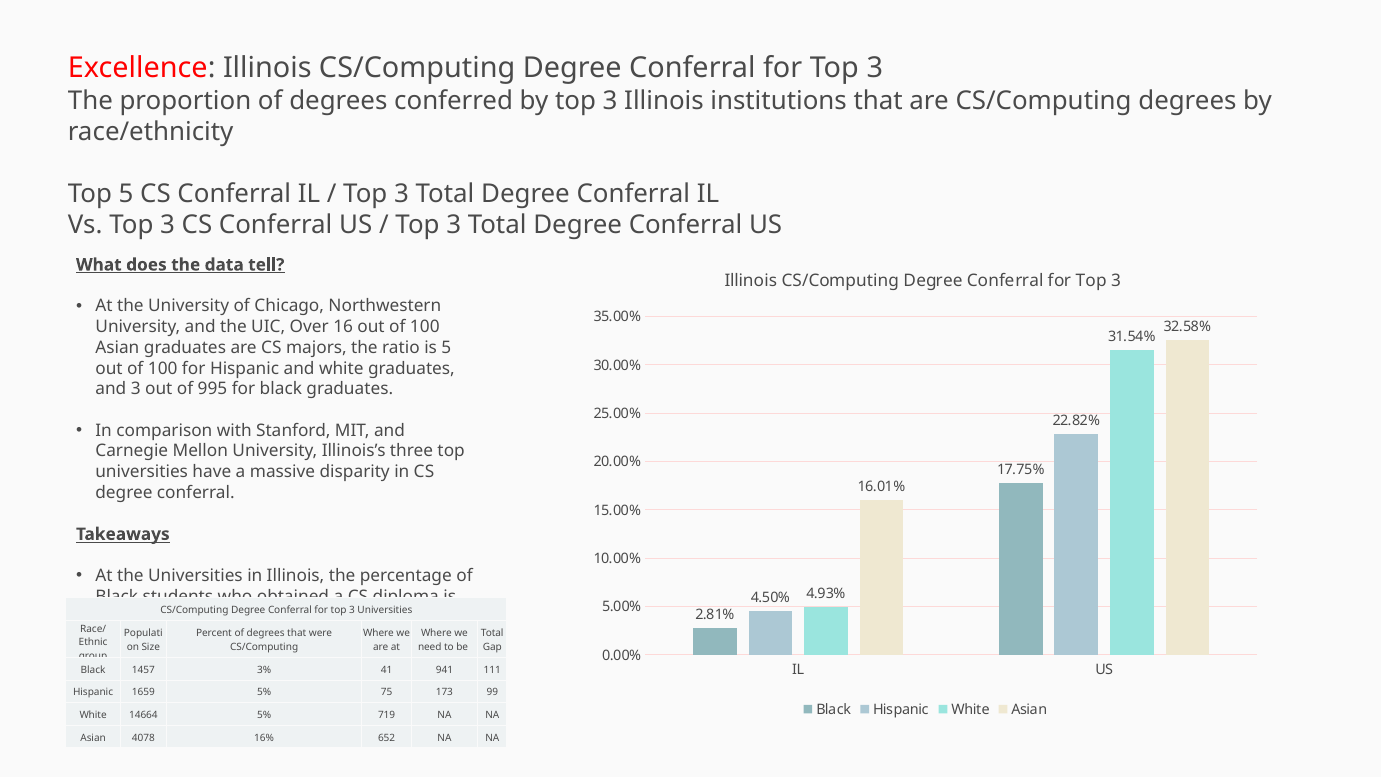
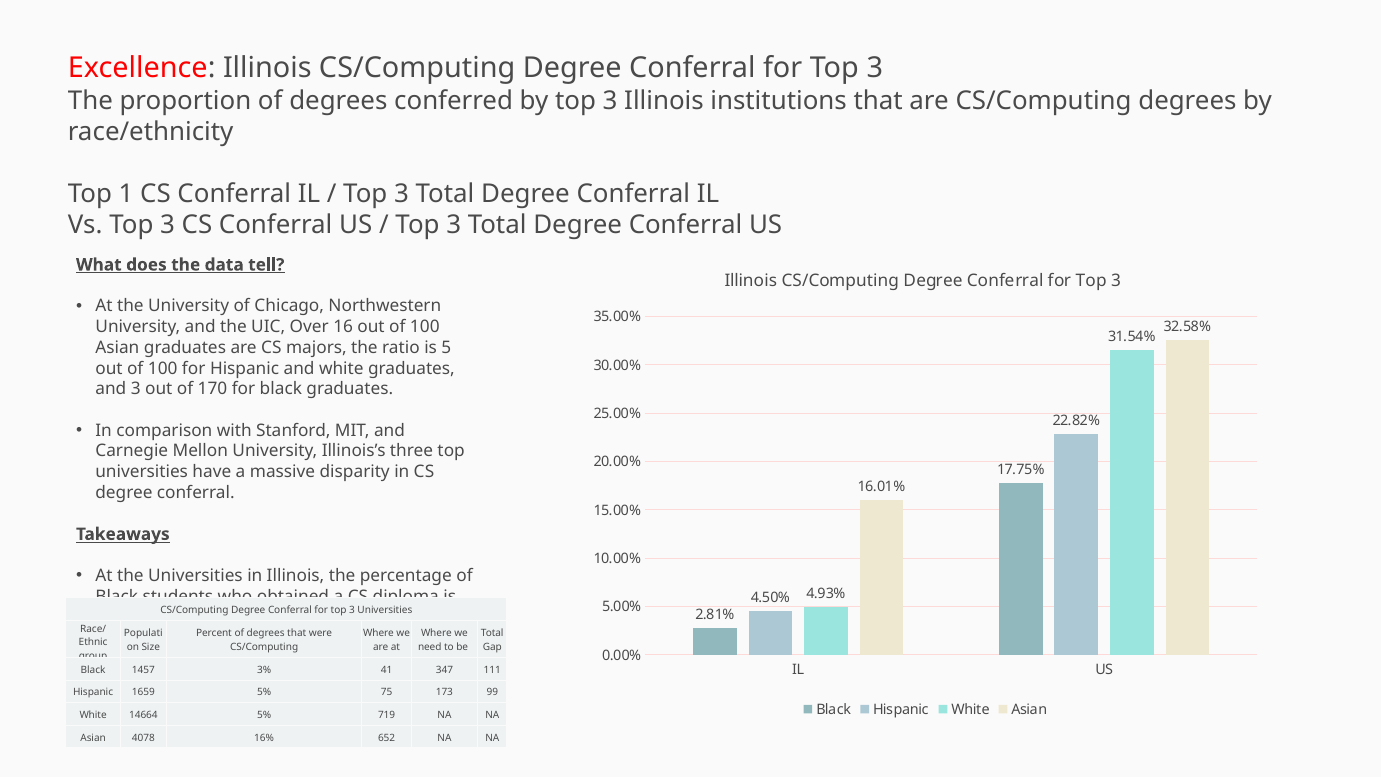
Top 5: 5 -> 1 (126, 194)
995: 995 -> 170 (212, 389)
941: 941 -> 347 (444, 670)
